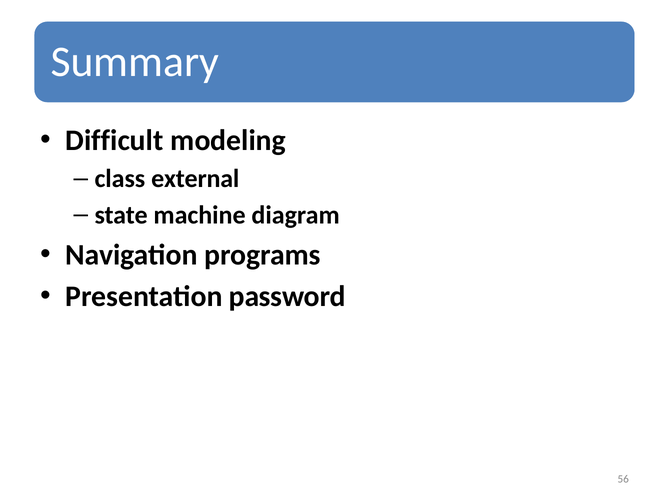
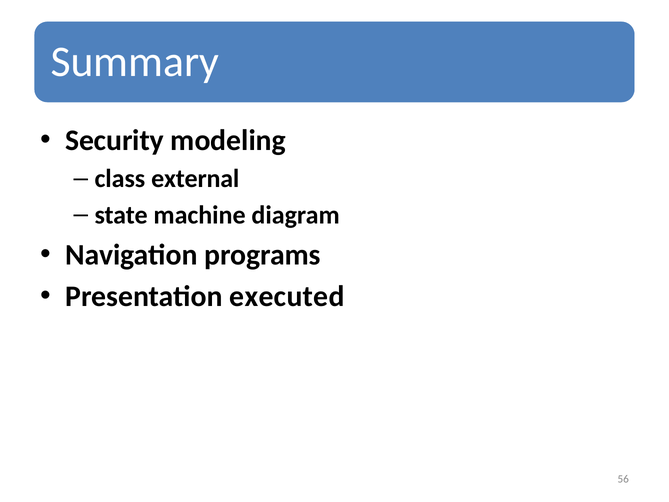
Difficult: Difficult -> Security (114, 140)
password: password -> executed (287, 297)
